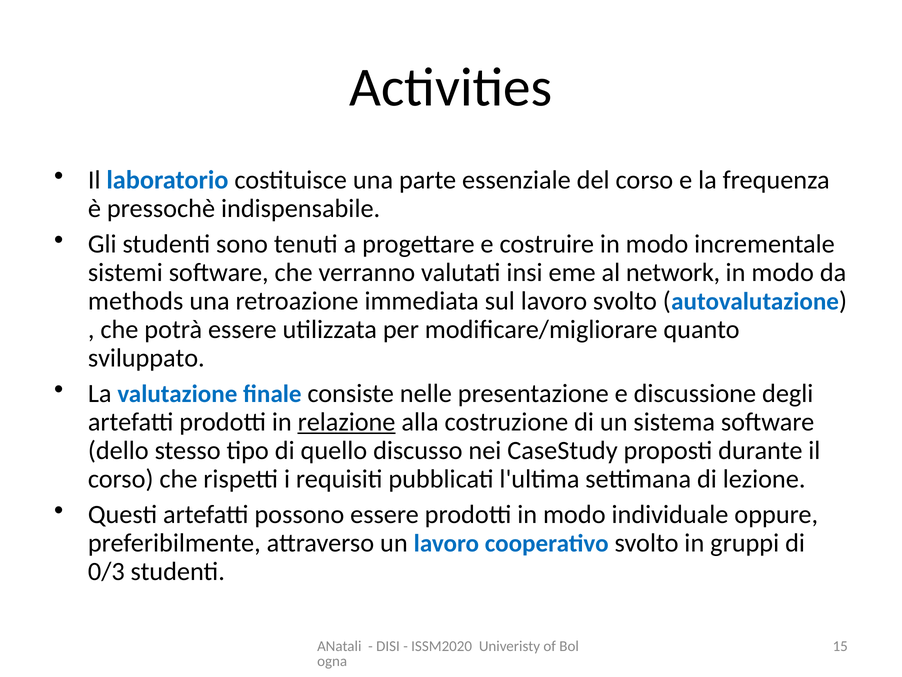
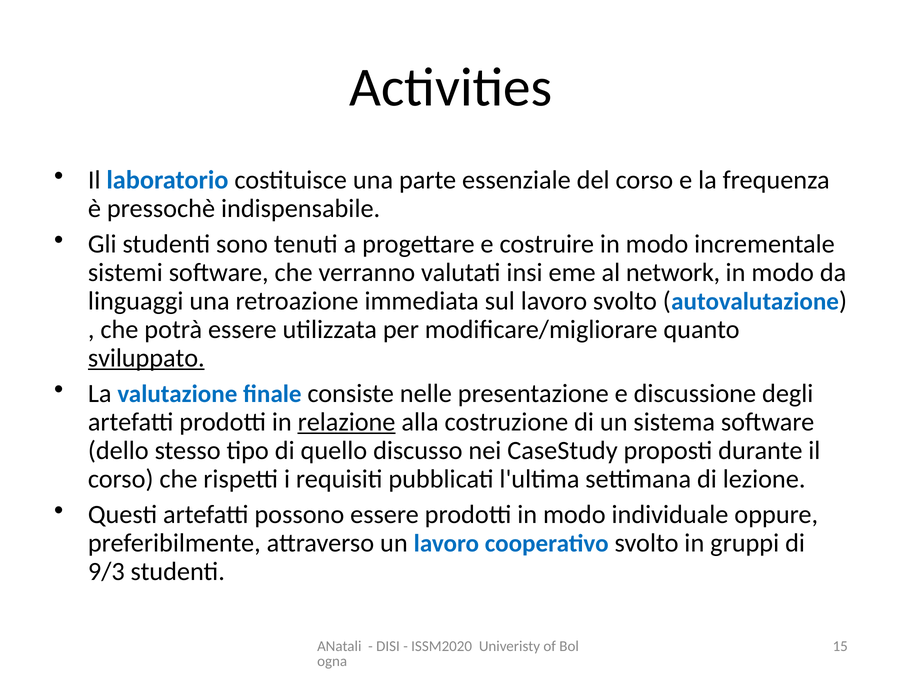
methods: methods -> linguaggi (136, 301)
sviluppato underline: none -> present (146, 358)
0/3: 0/3 -> 9/3 (106, 571)
